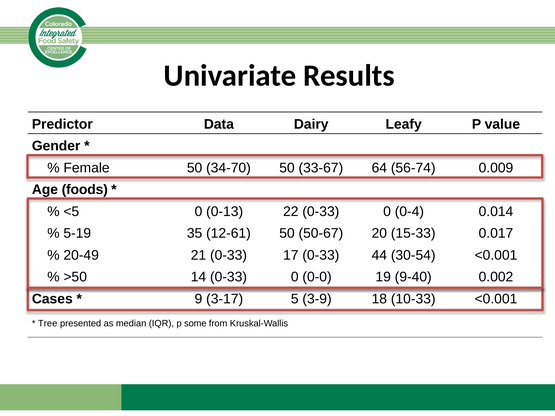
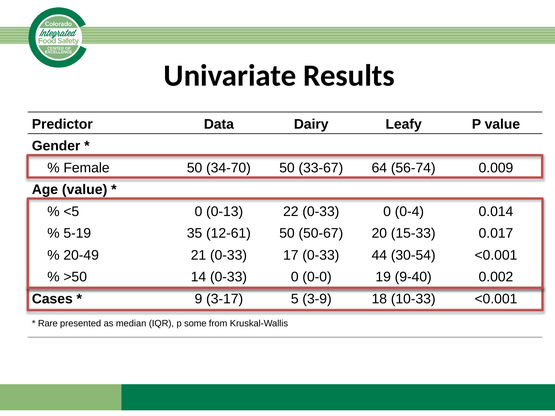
Age foods: foods -> value (85, 190)
Tree: Tree -> Rare (48, 324)
